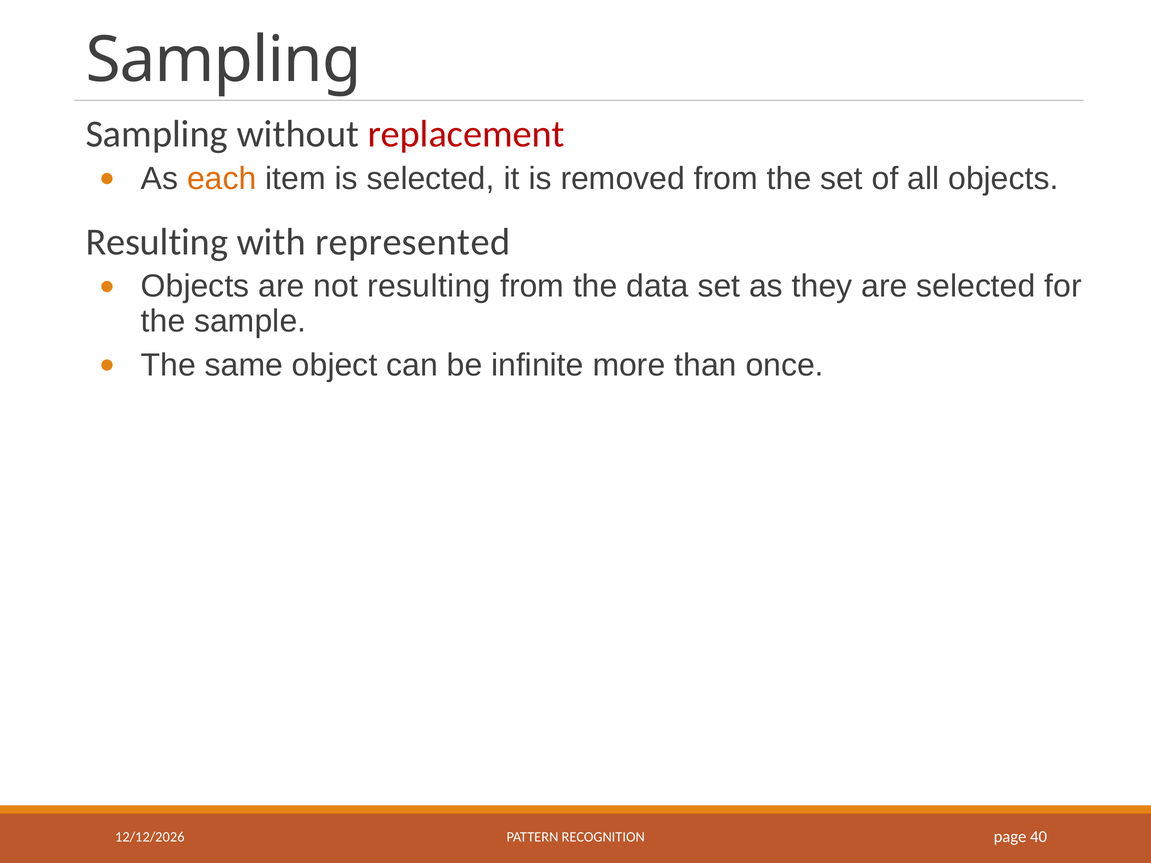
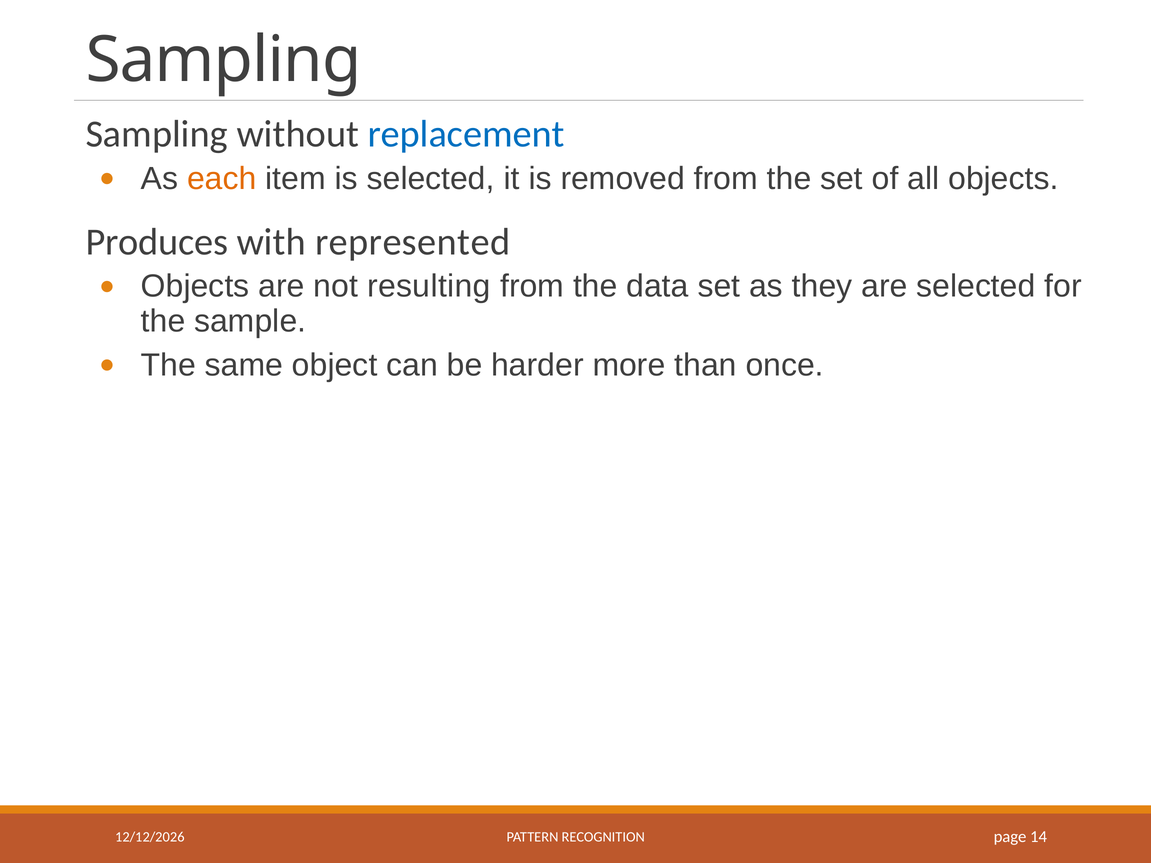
replacement colour: red -> blue (466, 134)
Resulting: Resulting -> Produces (157, 242)
infinite: infinite -> harder (537, 365)
40: 40 -> 14 (1039, 837)
